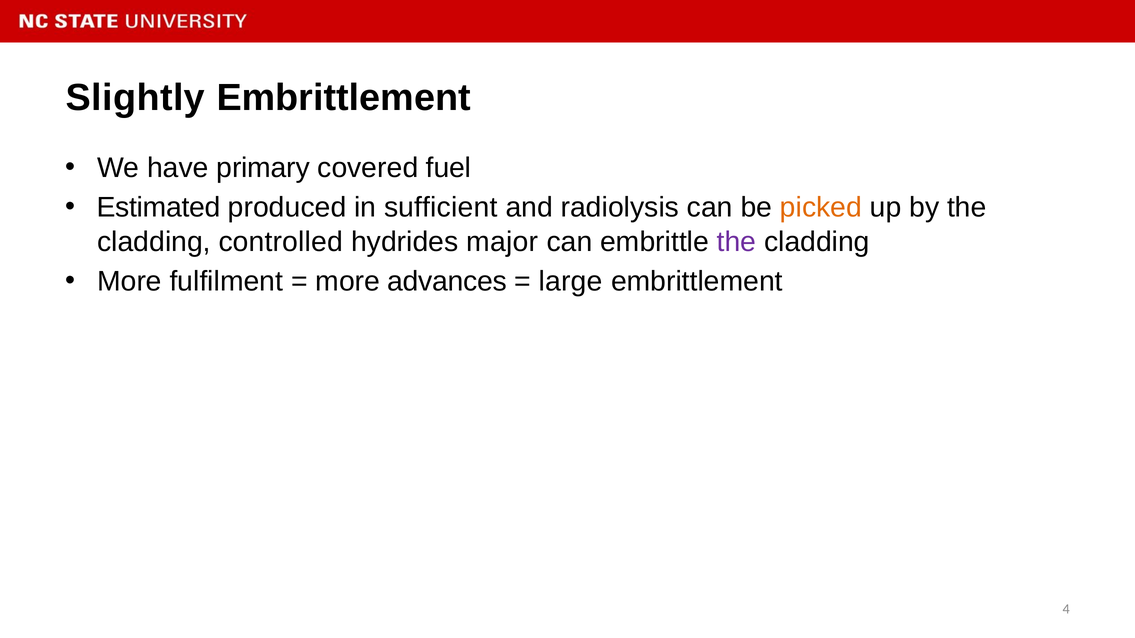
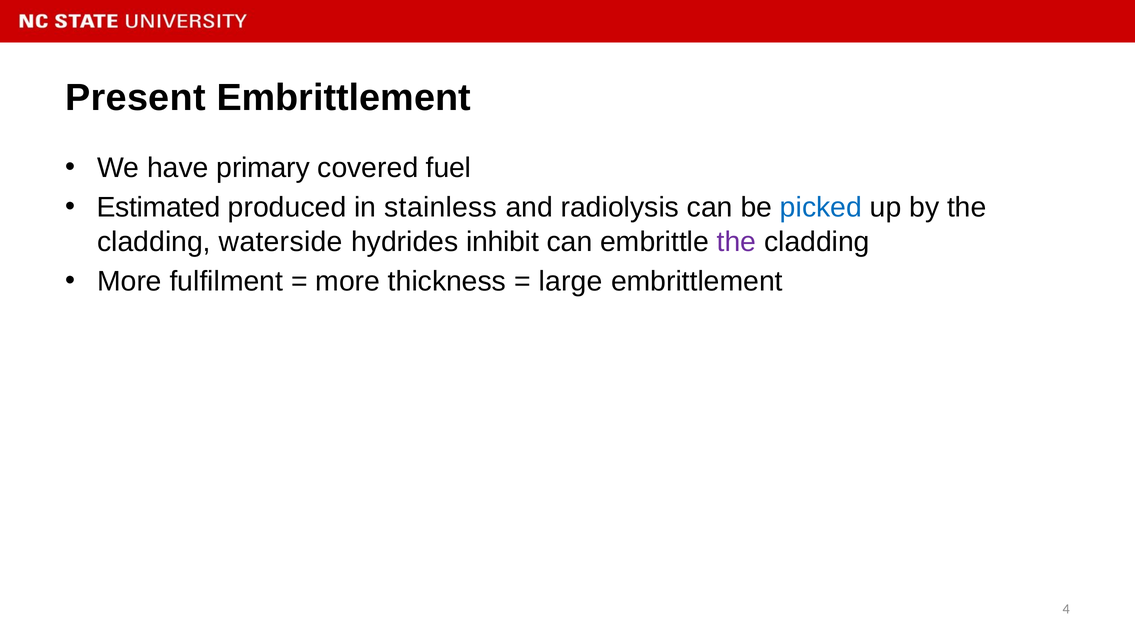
Slightly: Slightly -> Present (135, 98)
sufficient: sufficient -> stainless (441, 208)
picked colour: orange -> blue (821, 208)
controlled: controlled -> waterside (281, 242)
major: major -> inhibit (503, 242)
advances: advances -> thickness (447, 282)
